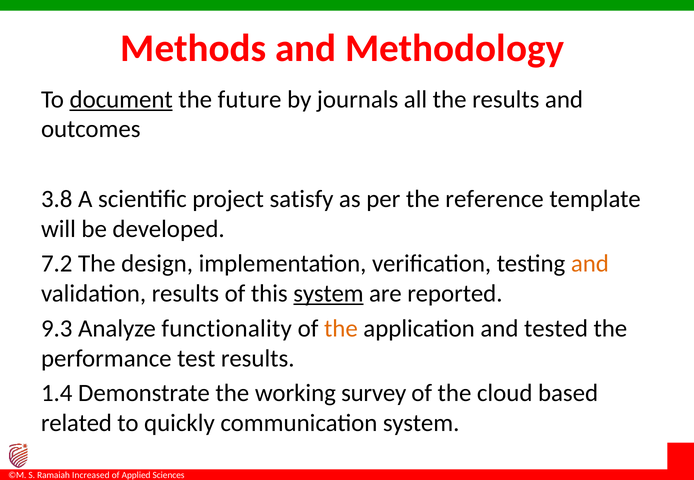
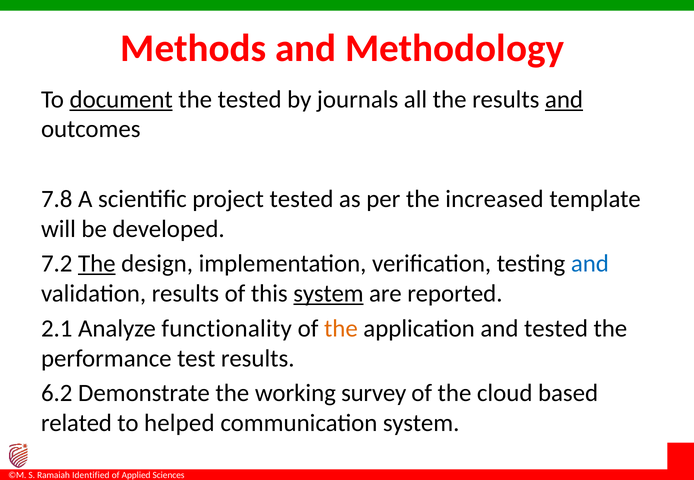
the future: future -> tested (250, 99)
and underline: none -> present (564, 99)
3.8: 3.8 -> 7.8 (57, 199)
project satisfy: satisfy -> tested (302, 199)
reference: reference -> increased (495, 199)
The underline: none -> present (97, 264)
and colour: orange -> blue (590, 264)
9.3: 9.3 -> 2.1 (57, 329)
1.4: 1.4 -> 6.2 (57, 394)
quickly: quickly -> helped (179, 424)
Increased: Increased -> Identified (91, 476)
